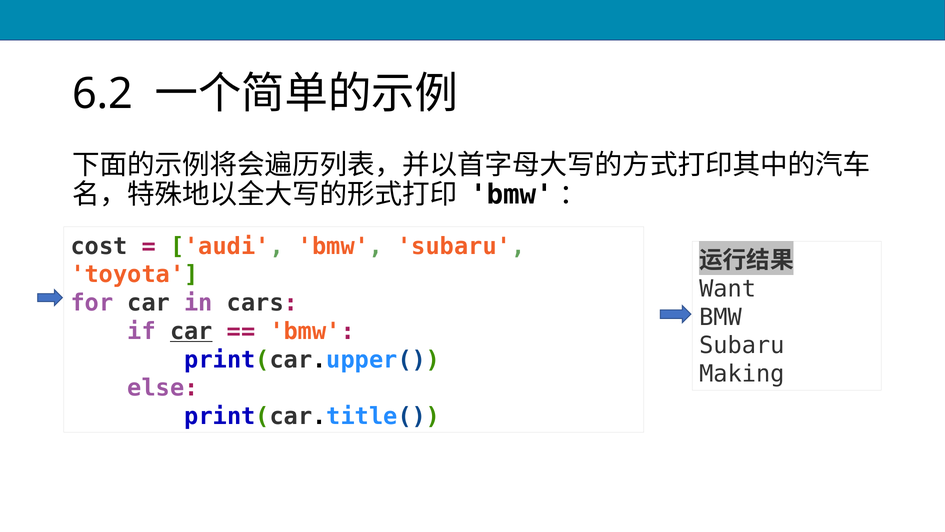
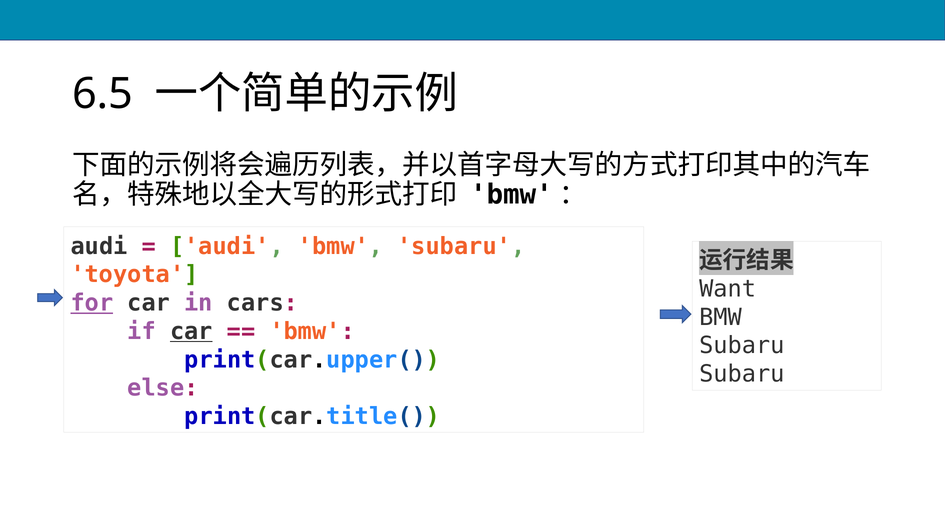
6.2: 6.2 -> 6.5 (103, 94)
cost: cost -> audi (99, 246)
for underline: none -> present (92, 303)
Making: Making -> Subaru (742, 374)
